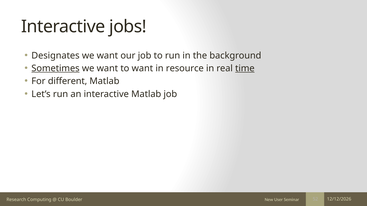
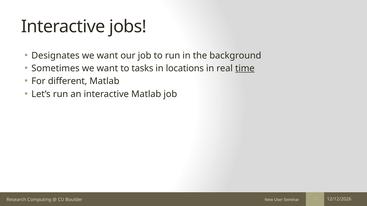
Sometimes underline: present -> none (55, 69)
to want: want -> tasks (142, 69)
resource: resource -> locations (185, 69)
